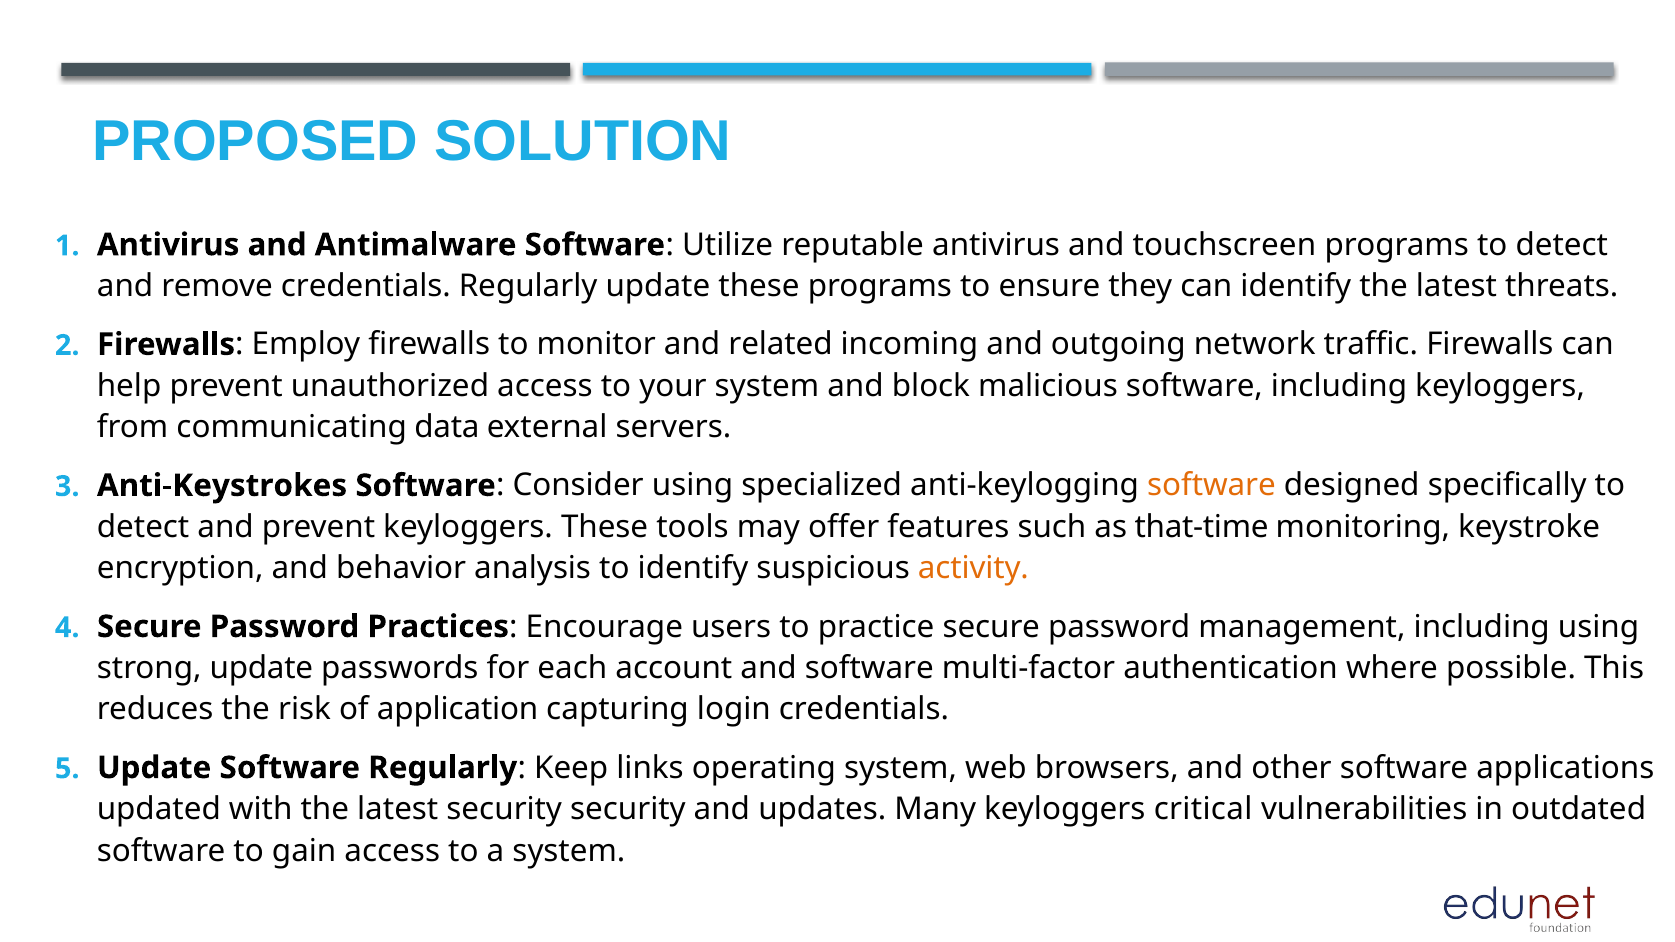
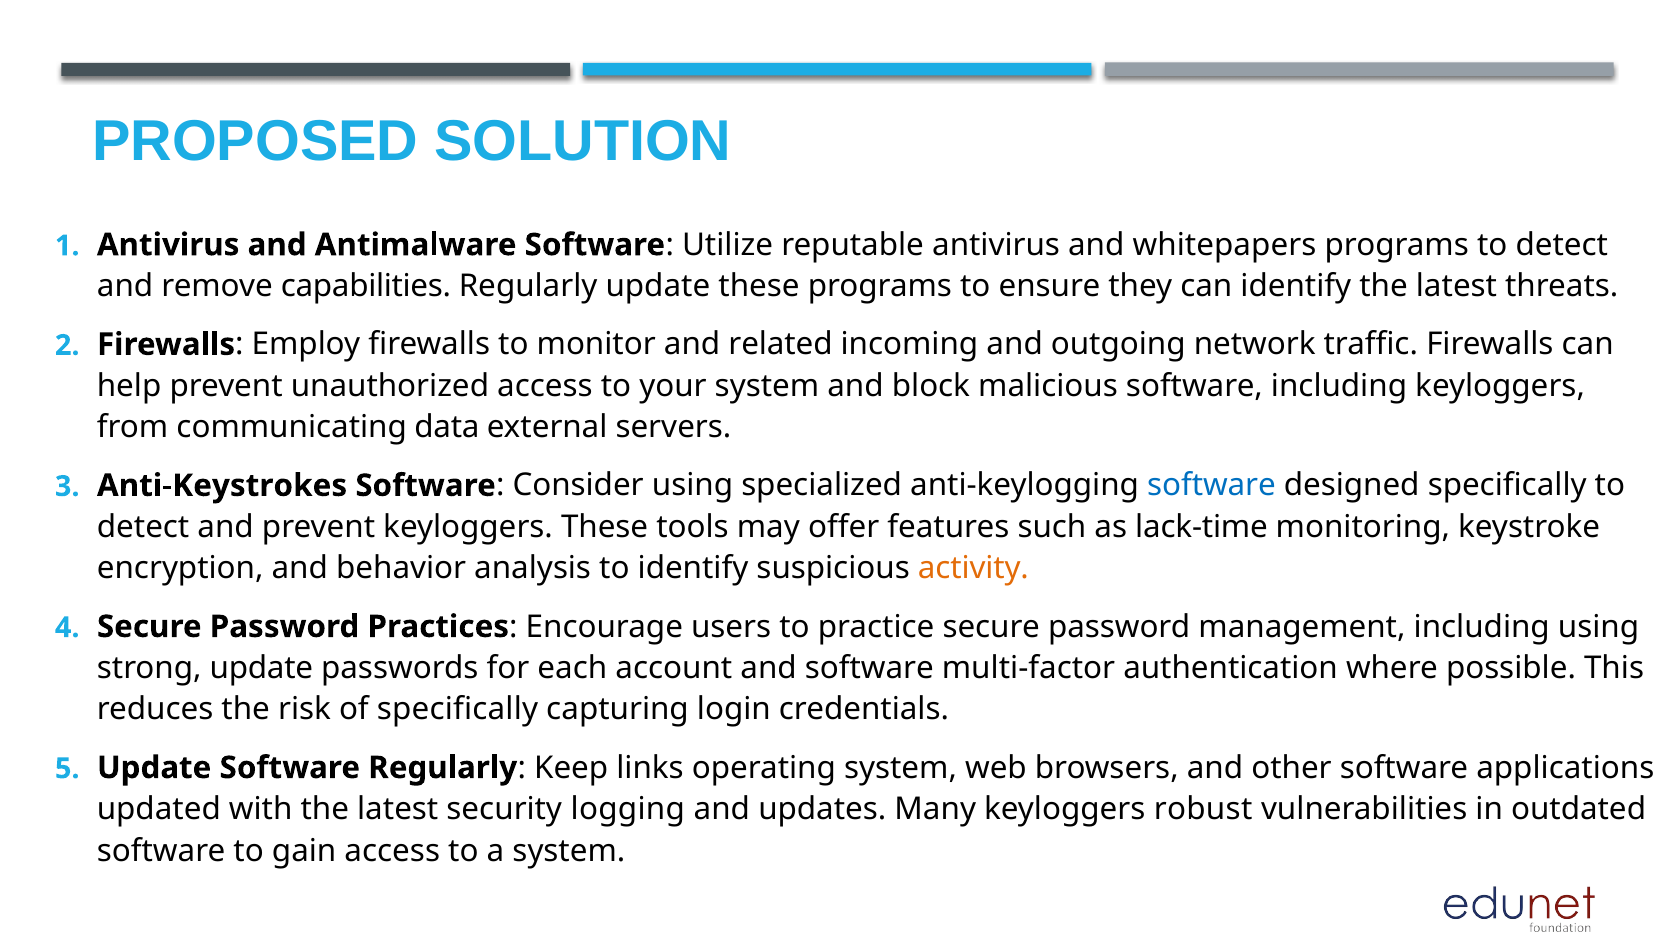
touchscreen: touchscreen -> whitepapers (1224, 245)
remove credentials: credentials -> capabilities (366, 286)
software colour: orange -> blue (1211, 486)
that-time: that-time -> lack-time (1202, 527)
of application: application -> specifically (458, 710)
security security: security -> logging (628, 809)
critical: critical -> robust (1203, 809)
